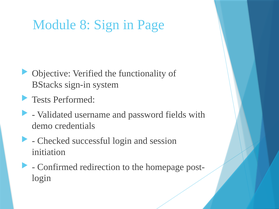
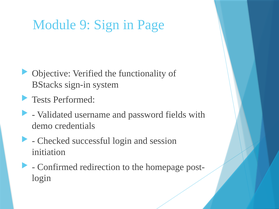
8: 8 -> 9 (85, 25)
